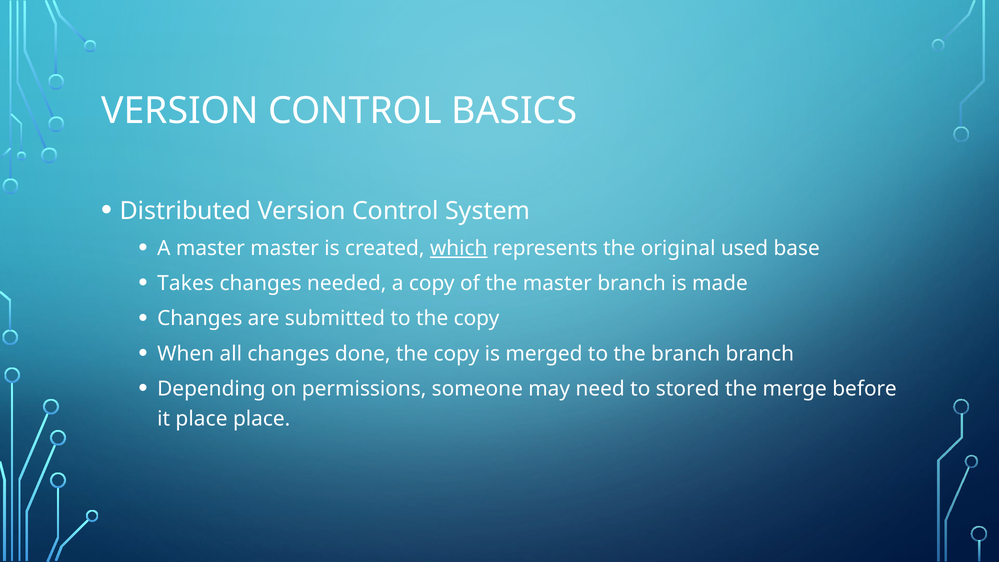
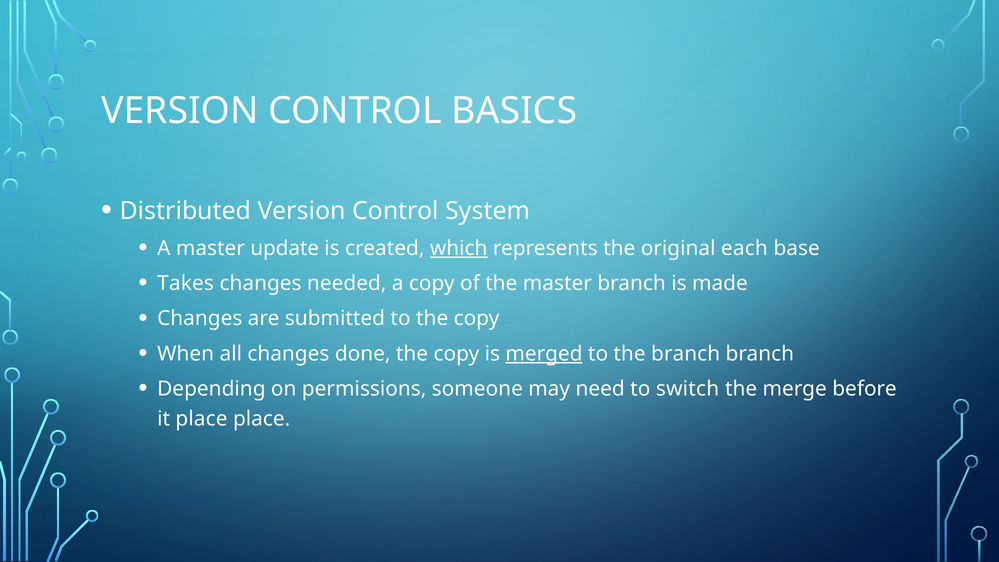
master master: master -> update (285, 248)
used: used -> each (744, 248)
merged underline: none -> present (544, 354)
stored: stored -> switch (688, 389)
